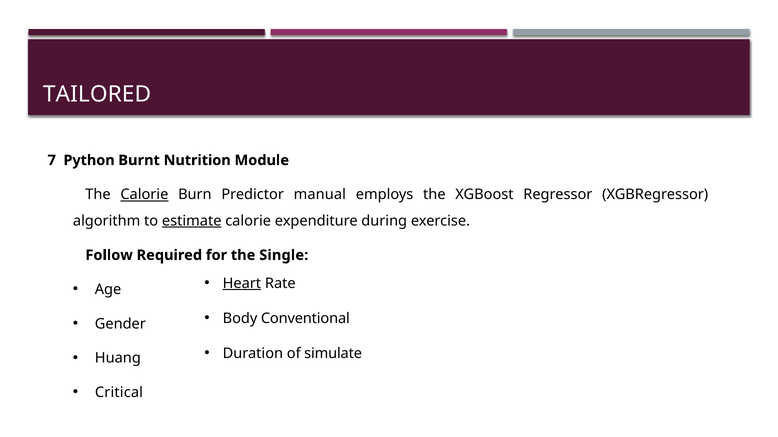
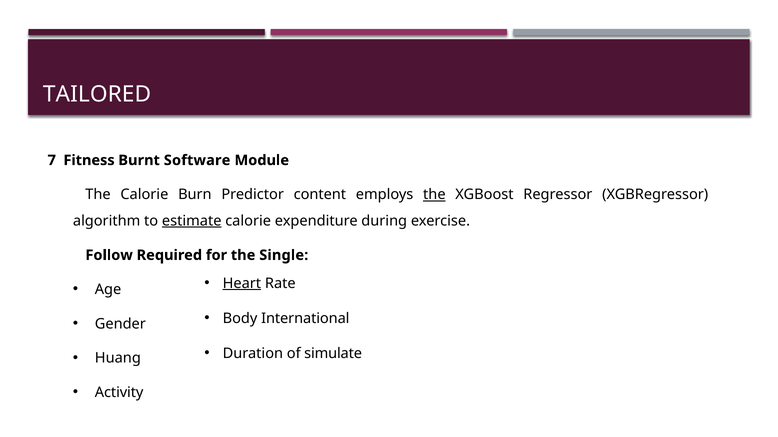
Python: Python -> Fitness (89, 161)
Nutrition: Nutrition -> Software (197, 161)
Calorie underline: present -> none (144, 195)
manual: manual -> content (320, 195)
the underline: none -> present (434, 195)
Conventional: Conventional -> International (305, 319)
Critical: Critical -> Activity (119, 393)
